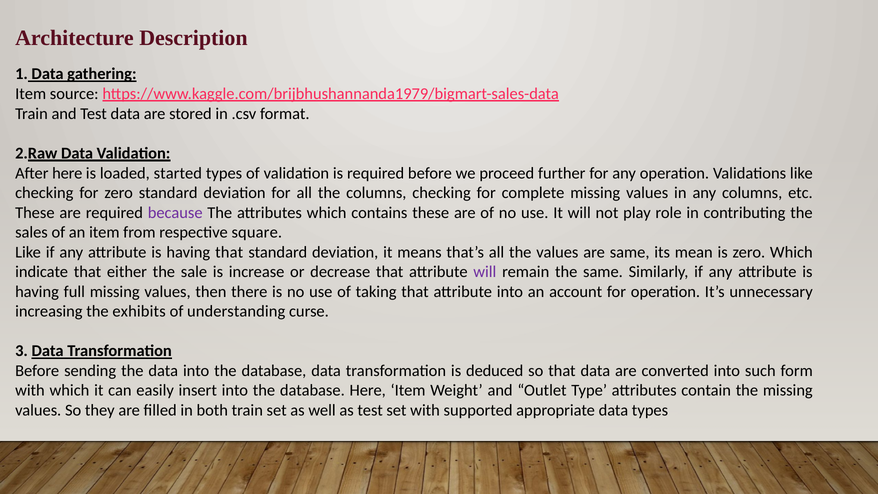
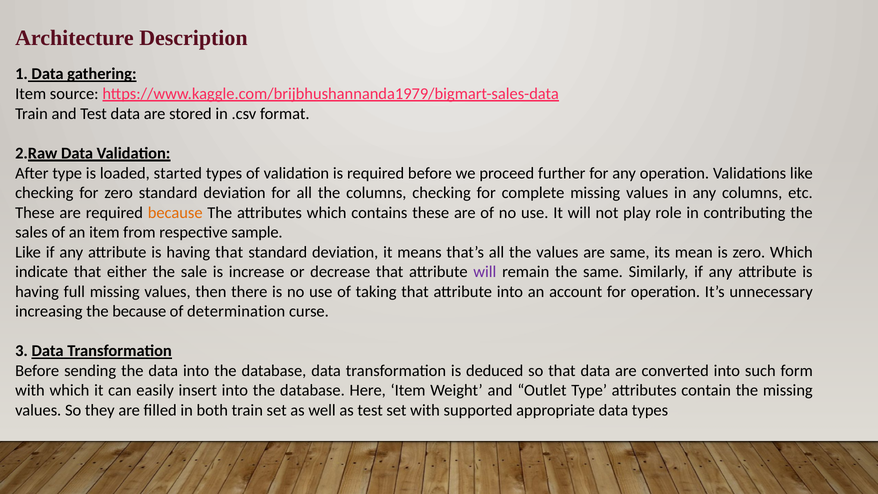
After here: here -> type (67, 173)
because colour: purple -> orange (175, 213)
square: square -> sample (257, 232)
the exhibits: exhibits -> because (139, 311)
understanding: understanding -> determination (236, 311)
